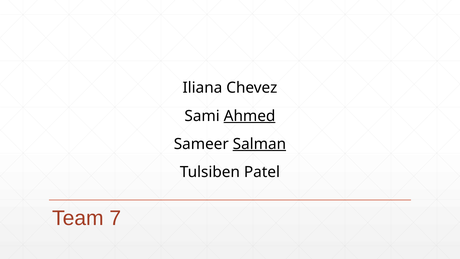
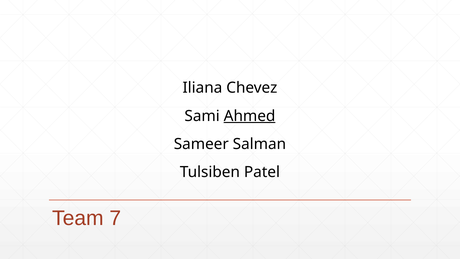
Salman underline: present -> none (259, 144)
